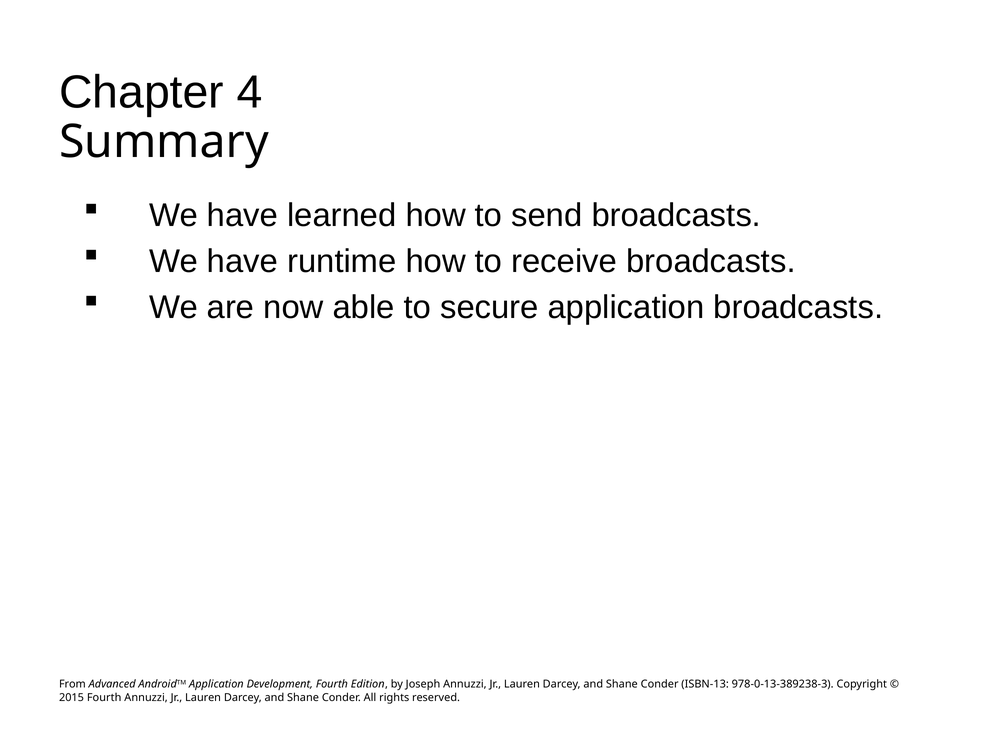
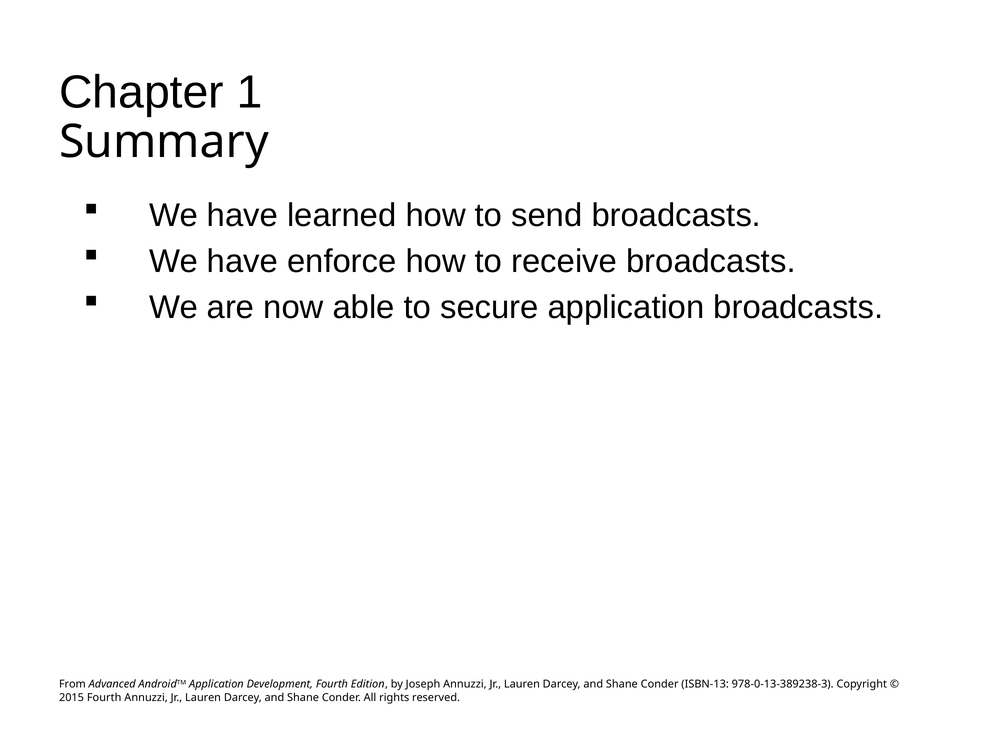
4: 4 -> 1 (250, 93)
runtime: runtime -> enforce (342, 261)
